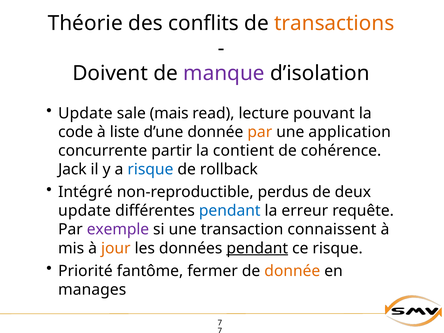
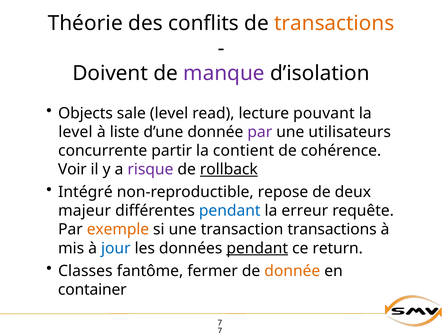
Update: Update -> Objects (85, 113)
sale mais: mais -> level (169, 113)
code: code -> level (75, 132)
par colour: orange -> purple (260, 132)
application: application -> utilisateurs (350, 132)
Jack: Jack -> Voir (72, 169)
risque colour: blue -> purple (150, 169)
rollback underline: none -> present (229, 169)
perdus: perdus -> repose (283, 192)
update: update -> majeur (85, 211)
exemple colour: purple -> orange (118, 230)
transaction connaissent: connaissent -> transactions (332, 230)
jour colour: orange -> blue (116, 248)
ce risque: risque -> return (338, 248)
Priorité: Priorité -> Classes (85, 271)
manages: manages -> container (92, 290)
